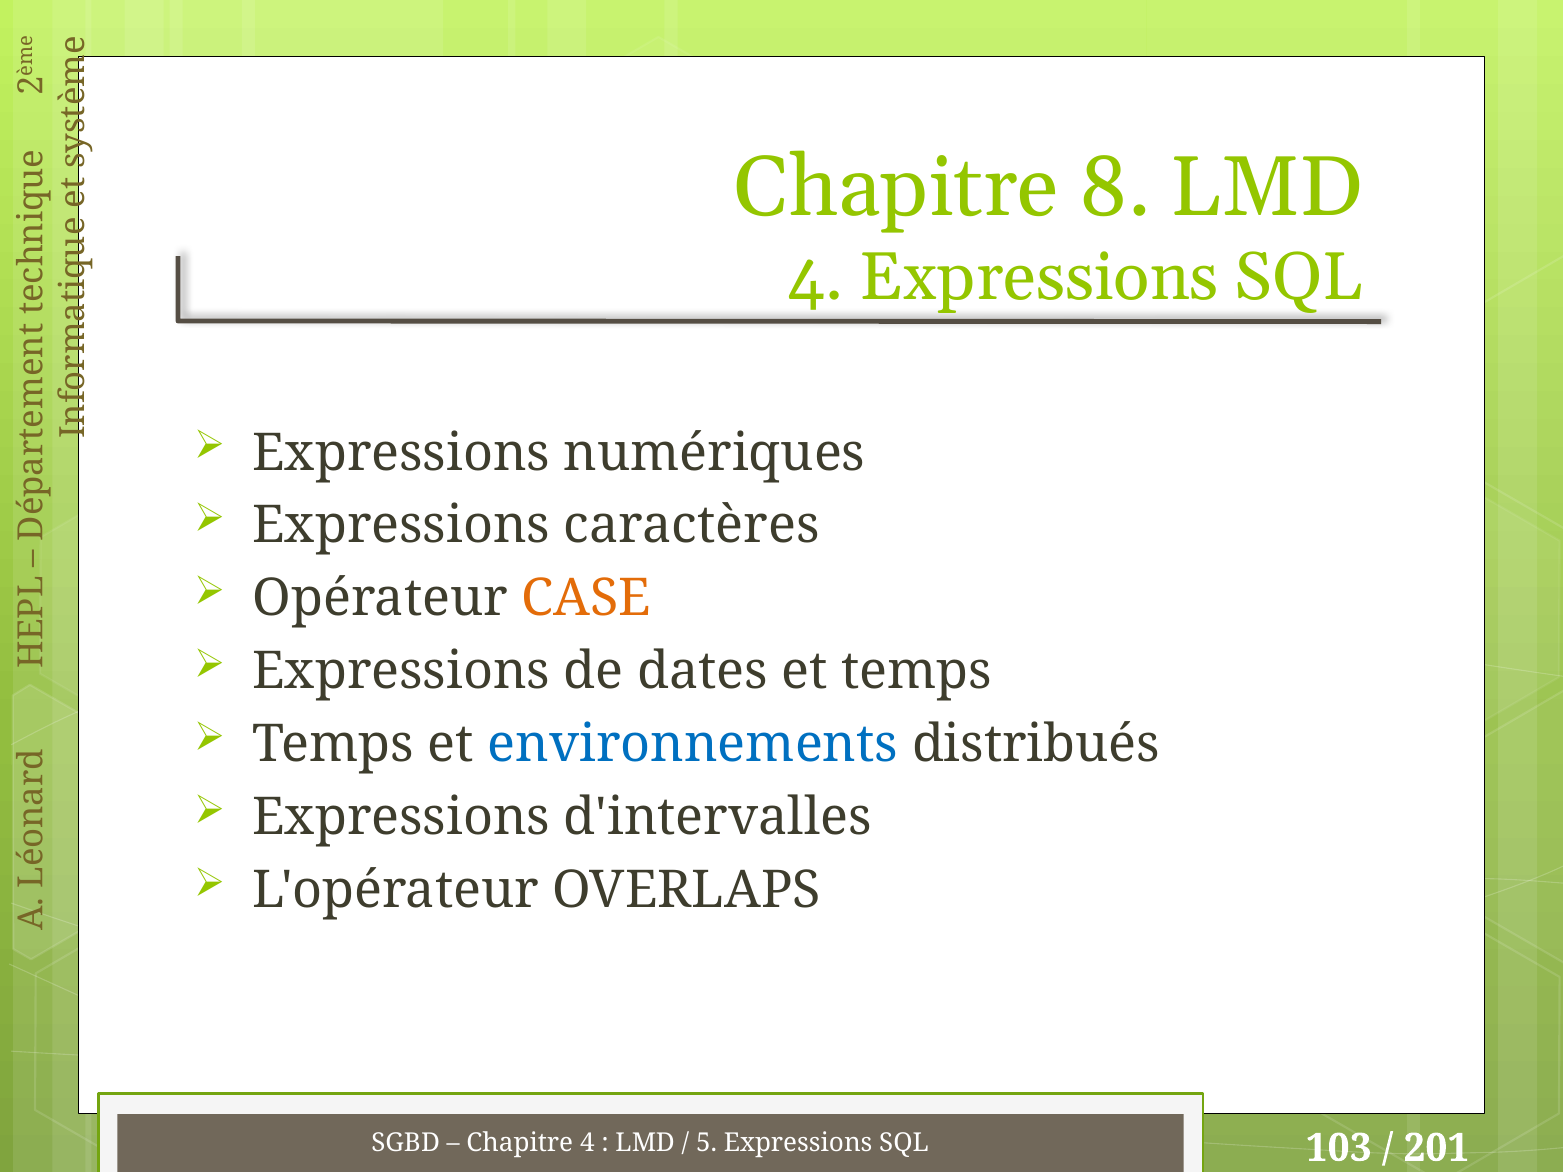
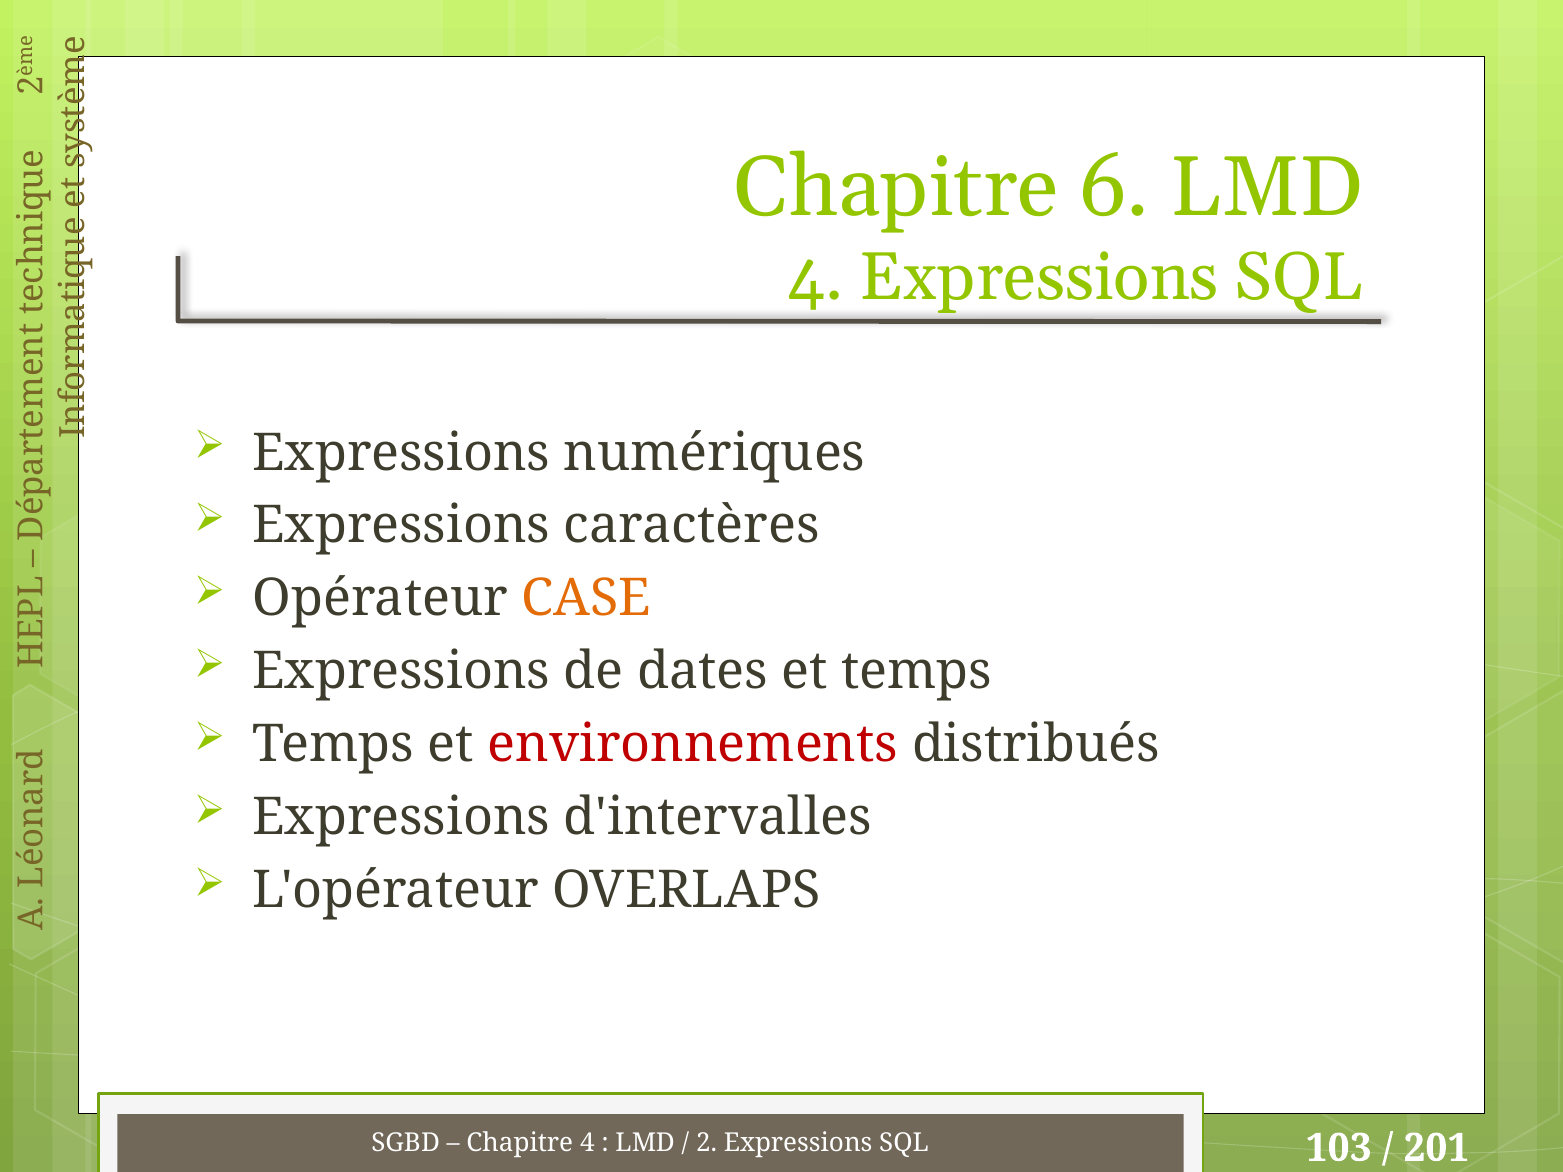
8: 8 -> 6 (1114, 188)
environnements colour: blue -> red (693, 745)
5: 5 -> 2 (707, 1143)
